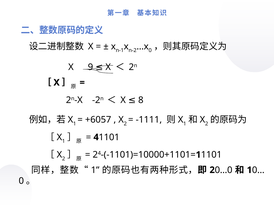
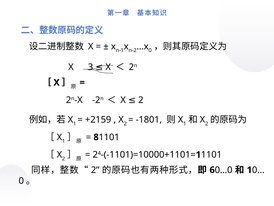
9: 9 -> 3 (90, 67)
8: 8 -> 2 (141, 100)
+6057: +6057 -> +2159 (98, 119)
-1111: -1111 -> -1801 (149, 119)
4: 4 -> 8 (96, 137)
1: 1 -> 2 (95, 170)
2: 2 -> 6 (212, 170)
